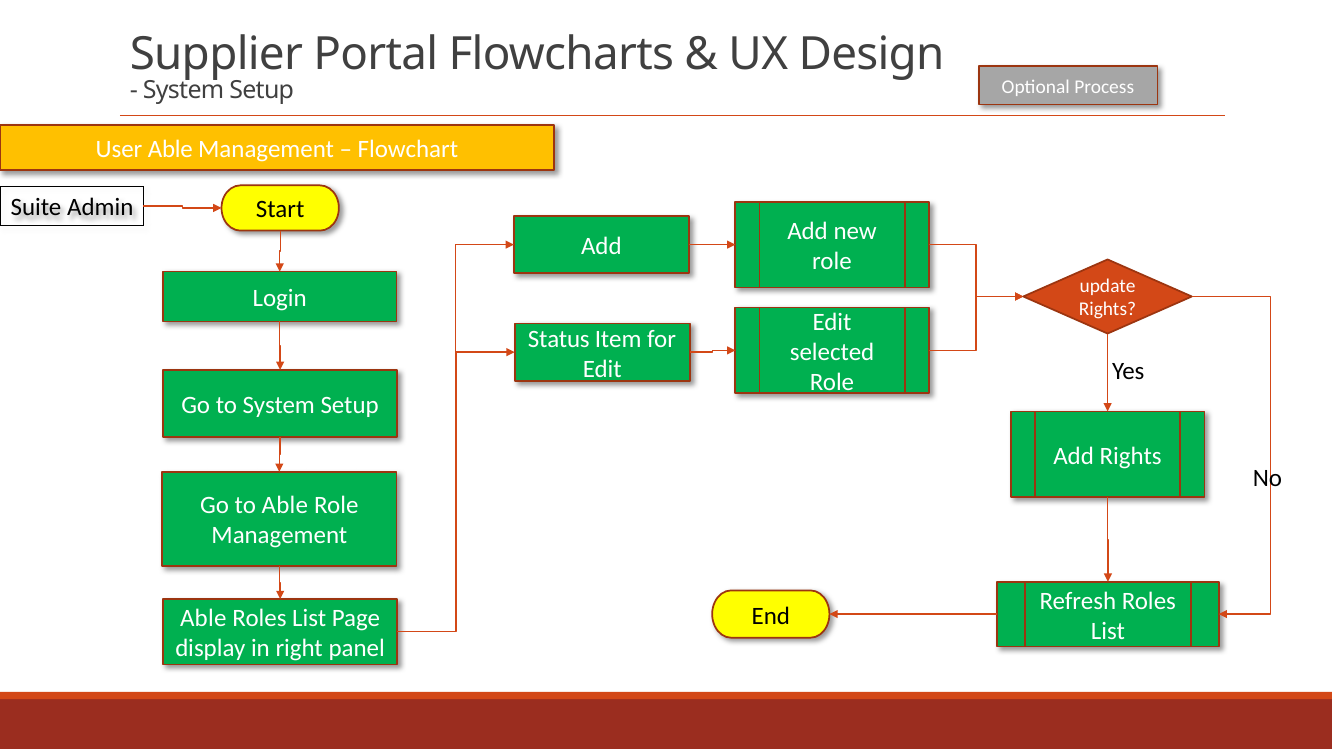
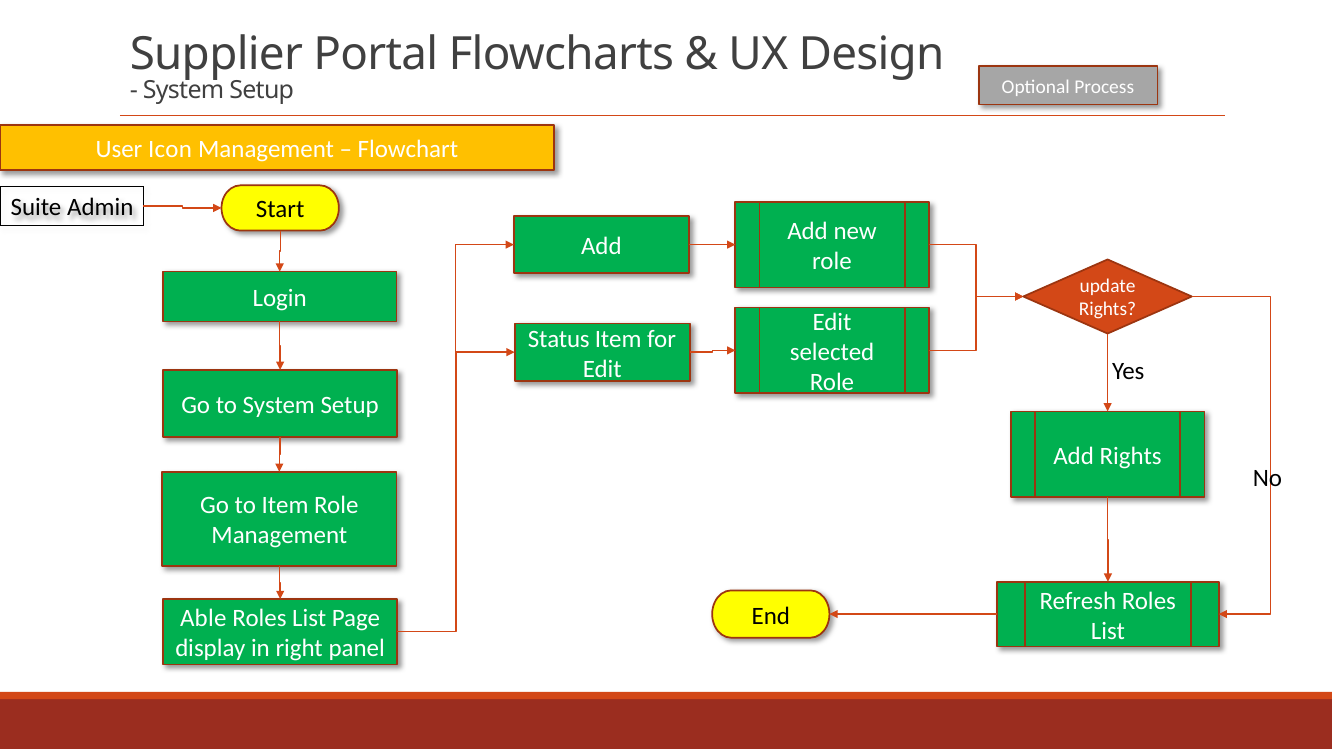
User Able: Able -> Icon (170, 149)
to Able: Able -> Item (285, 506)
